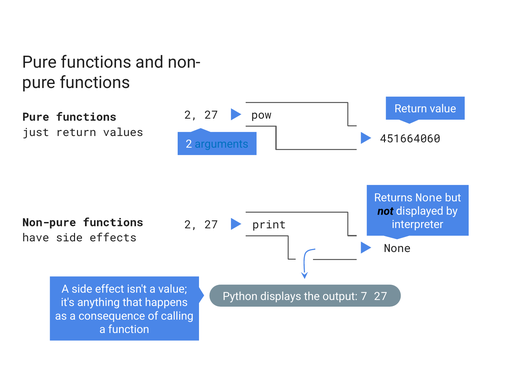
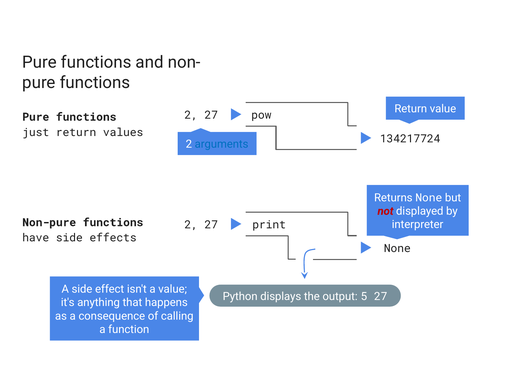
451664060: 451664060 -> 134217724 (410, 139)
not colour: black -> red (385, 211)
7: 7 -> 5 (364, 297)
